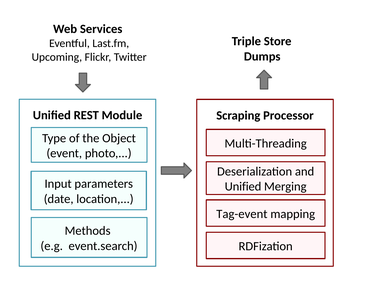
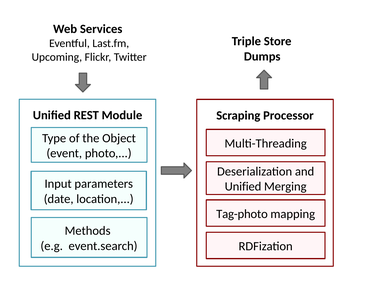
Tag-event: Tag-event -> Tag-photo (242, 214)
